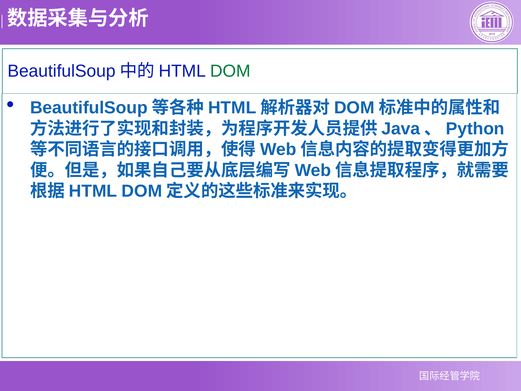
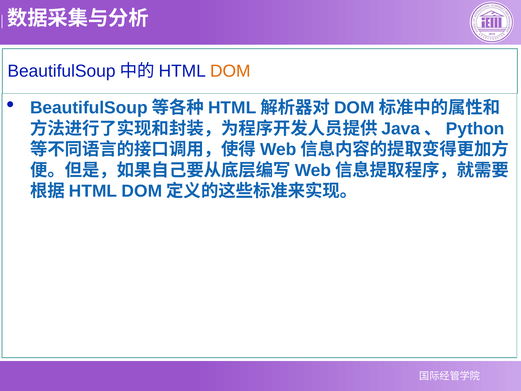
DOM colour: green -> orange (230, 71)
